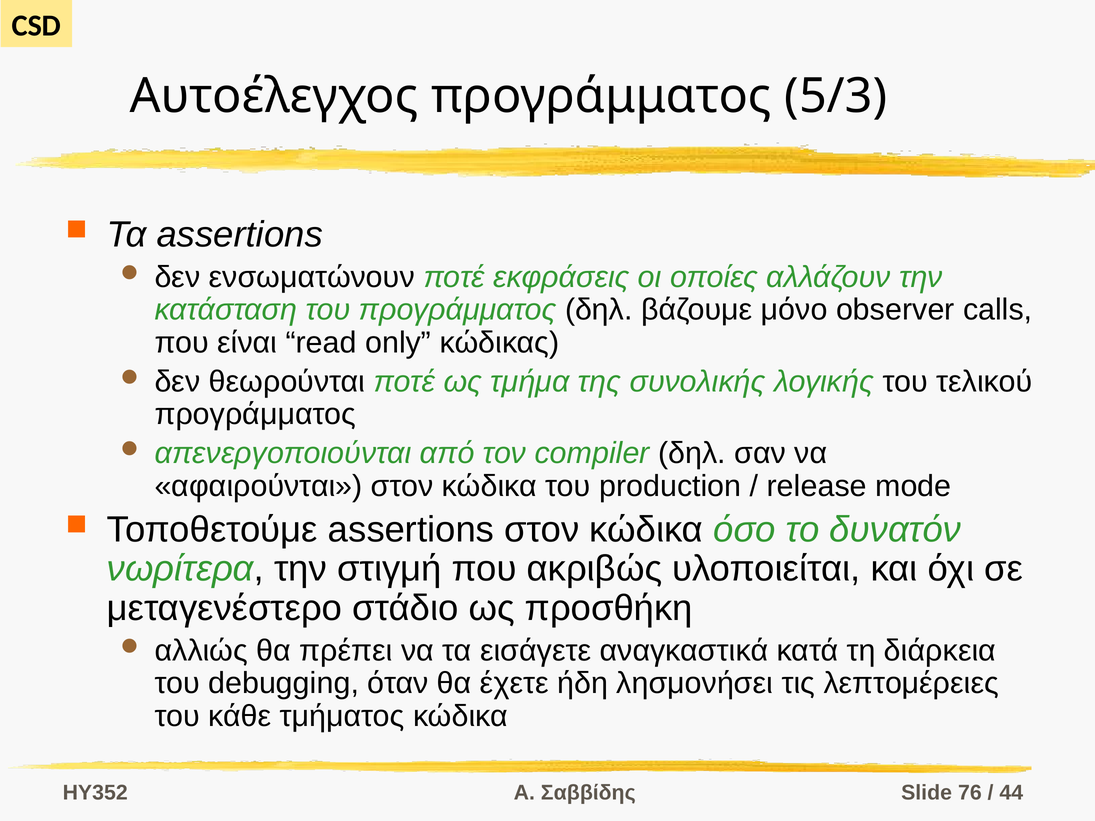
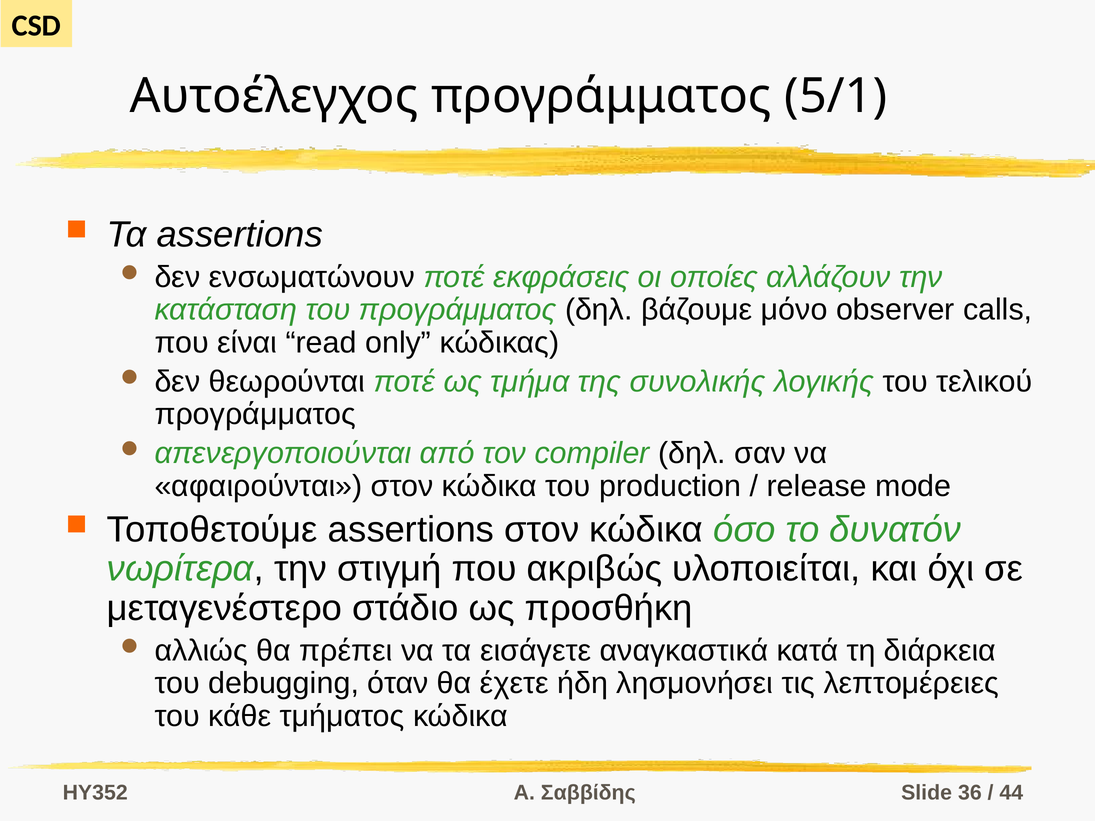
5/3: 5/3 -> 5/1 (836, 96)
76: 76 -> 36 (970, 793)
